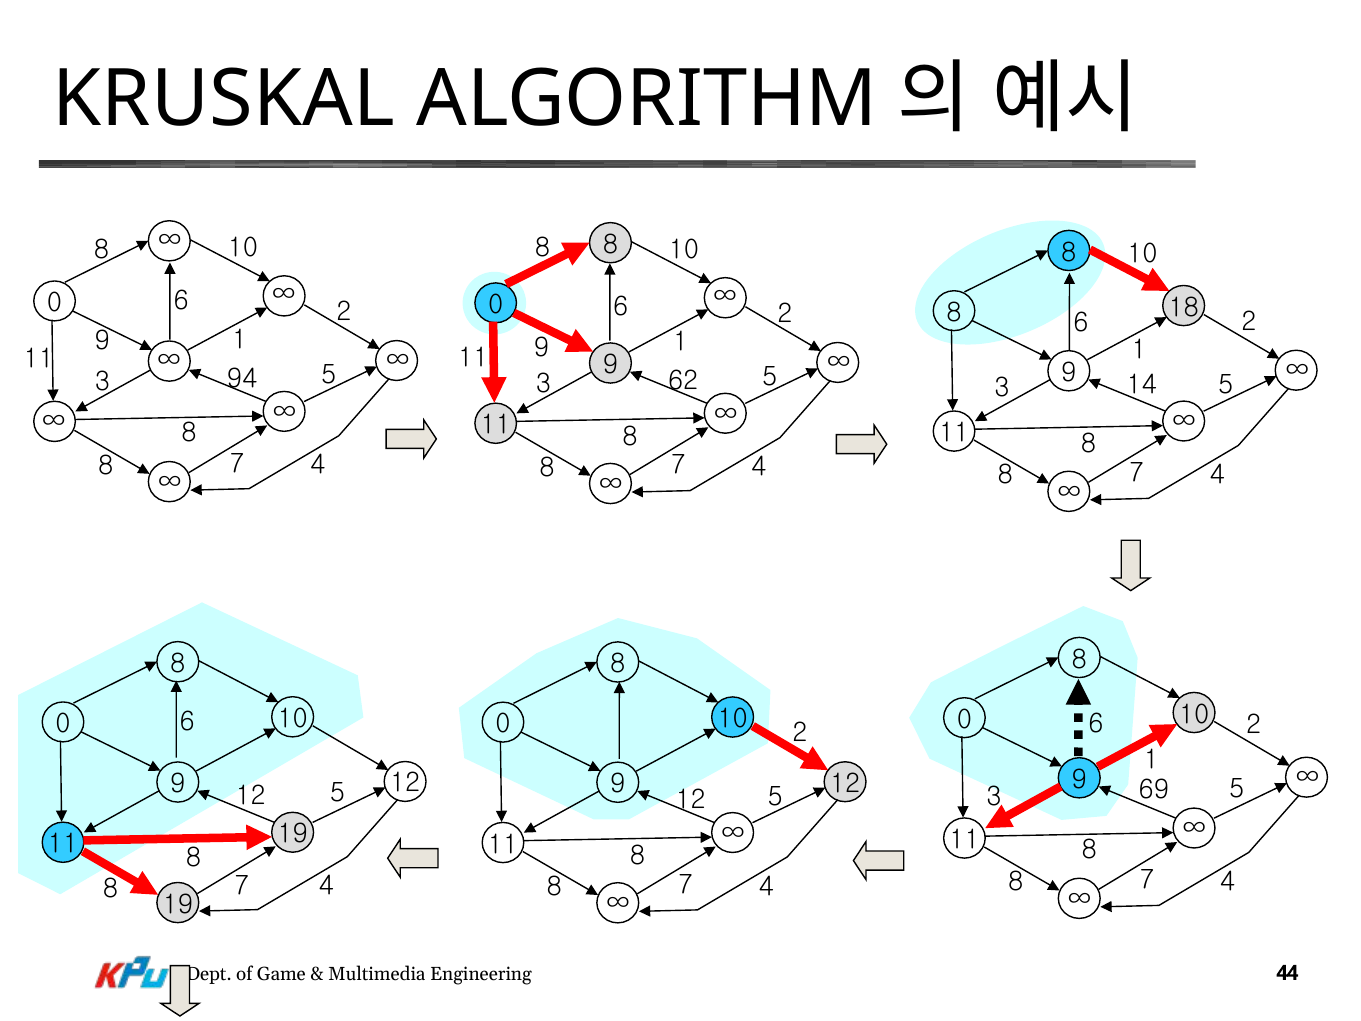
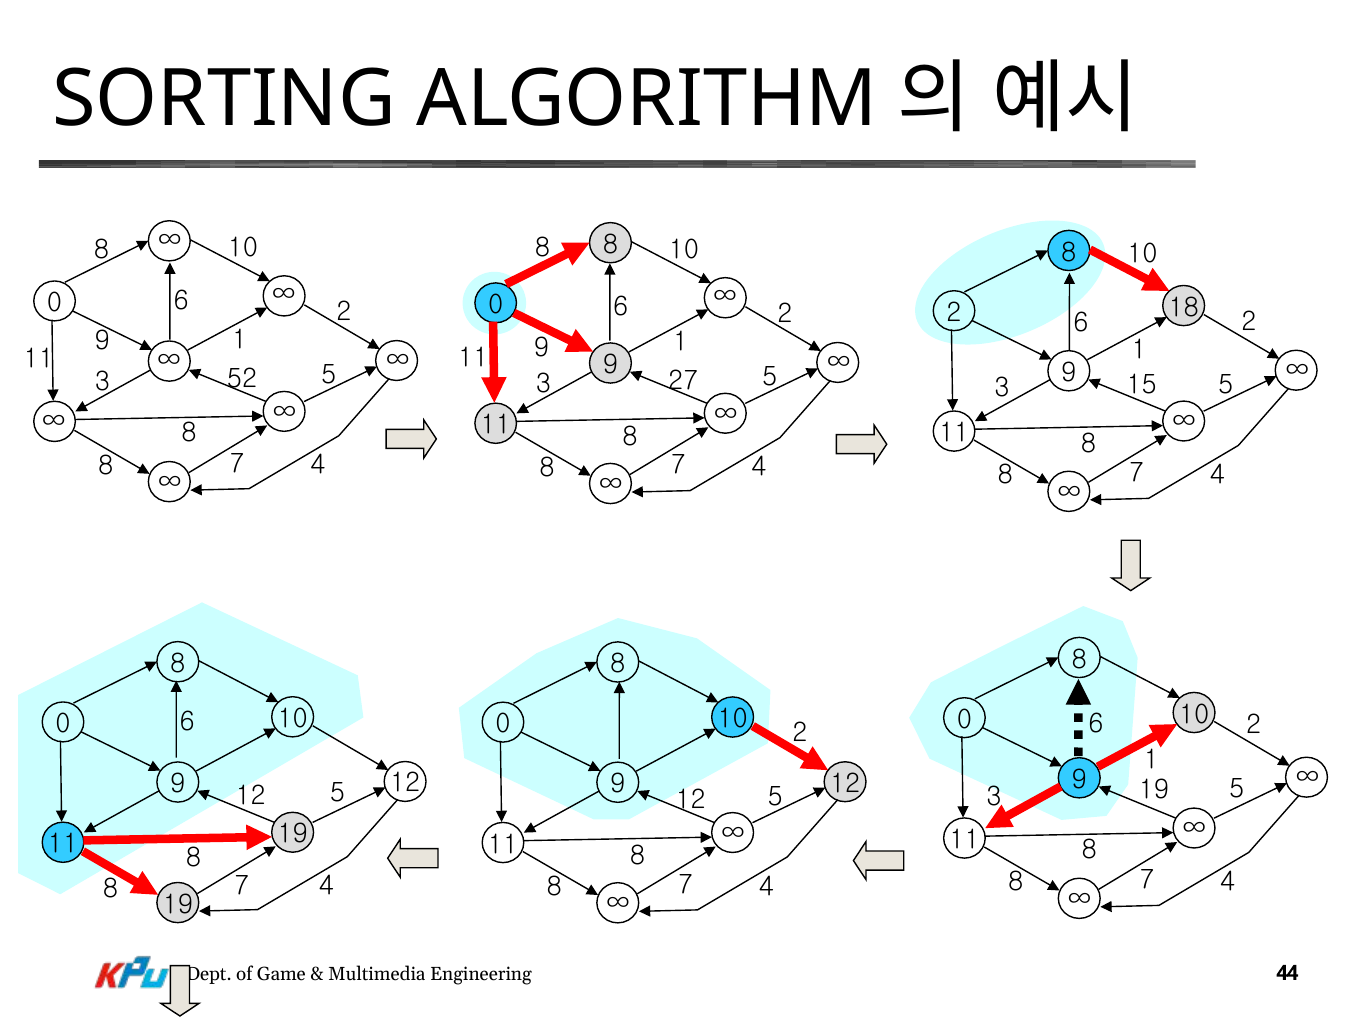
KRUSKAL: KRUSKAL -> SORTING (224, 99)
6 8: 8 -> 2 (954, 312)
94: 94 -> 52 (242, 379)
62: 62 -> 27 (683, 381)
14: 14 -> 15 (1142, 385)
3 69: 69 -> 19 (1154, 790)
